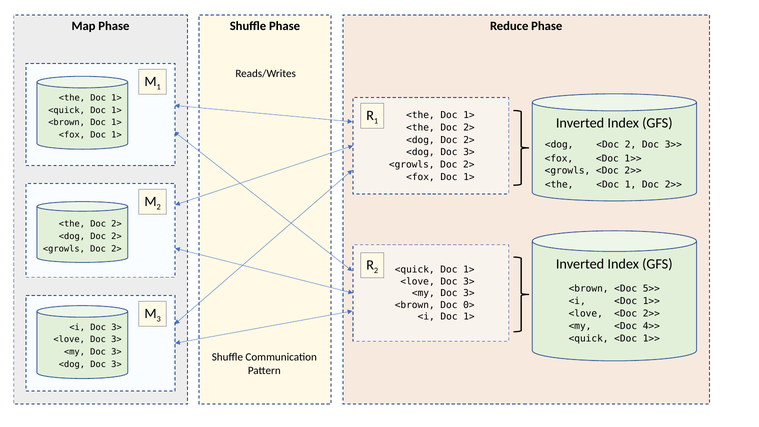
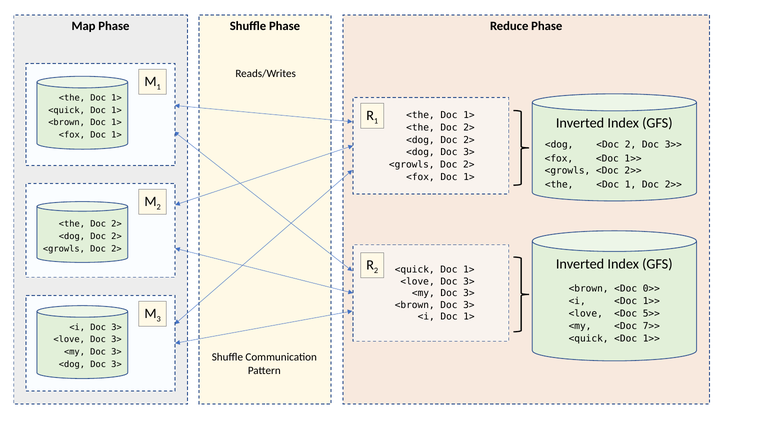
5>>: 5>> -> 0>> (651, 289)
<brown Doc 0>: 0> -> 3> (469, 305)
<love <Doc 2>>: 2>> -> 5>> (651, 314)
4>>: 4>> -> 7>> (651, 326)
